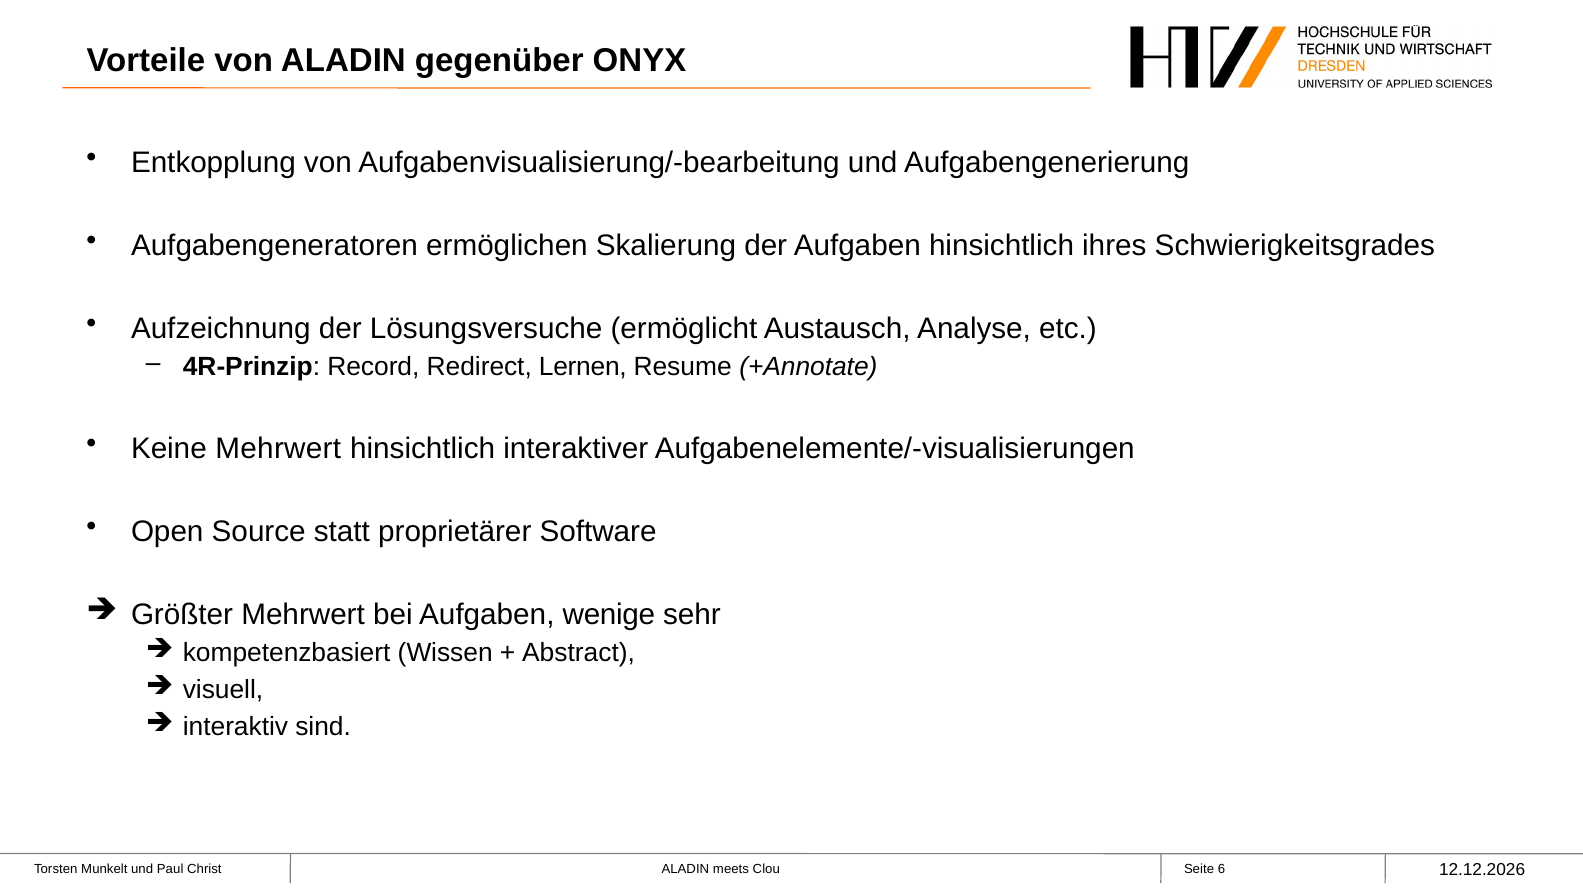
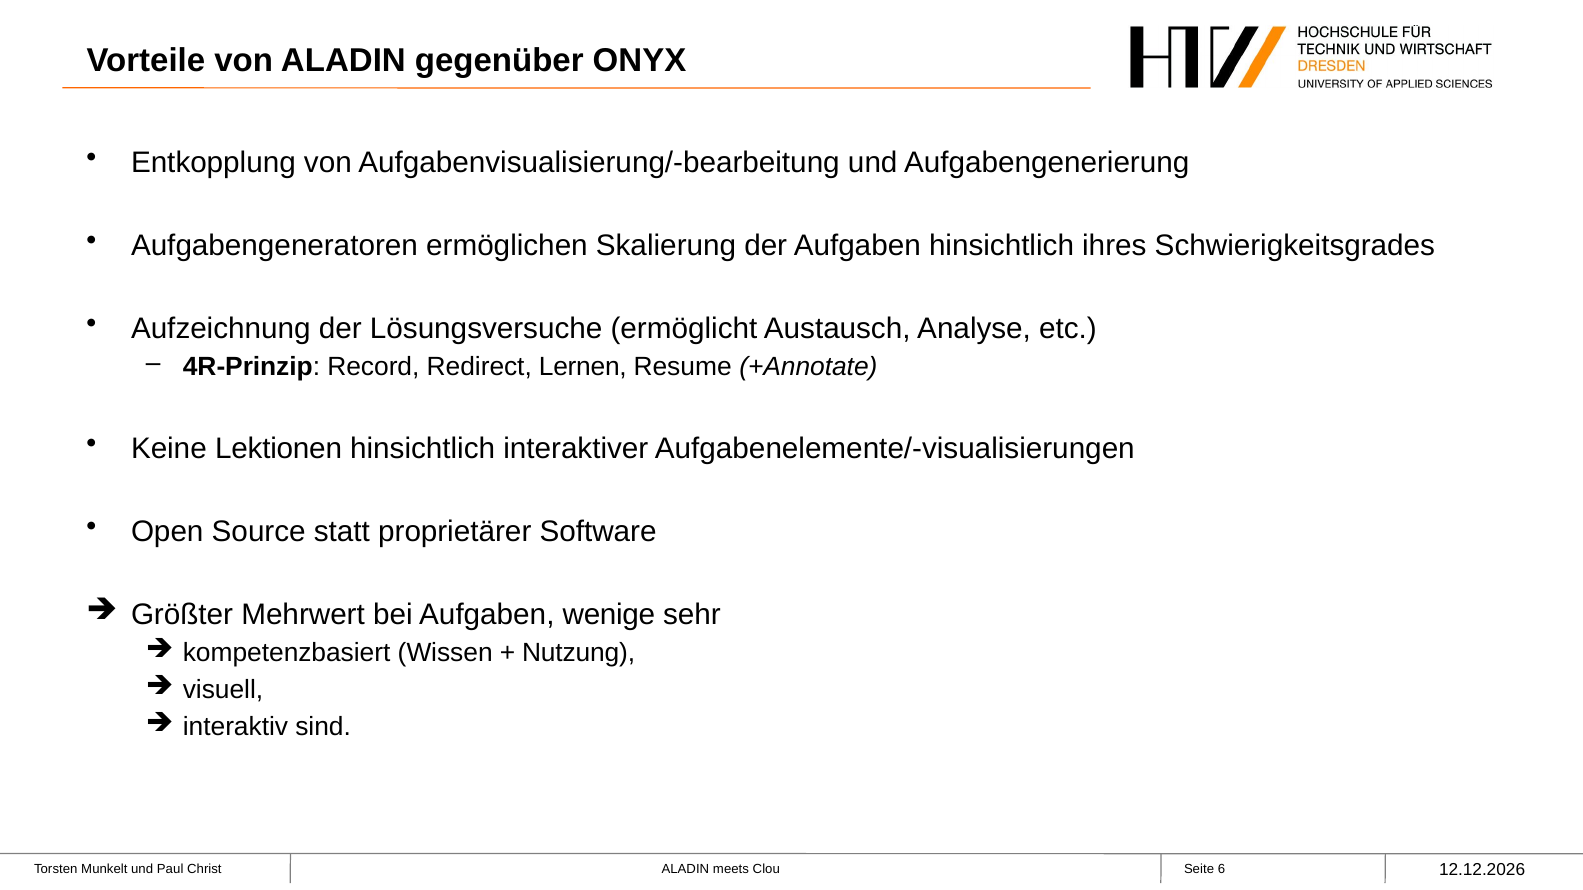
Keine Mehrwert: Mehrwert -> Lektionen (279, 449)
Abstract: Abstract -> Nutzung (579, 654)
